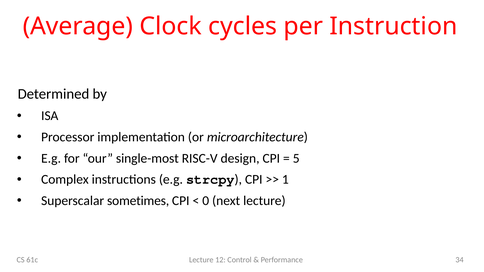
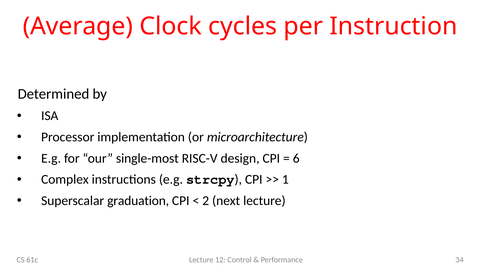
5: 5 -> 6 (296, 158)
sometimes: sometimes -> graduation (138, 201)
0: 0 -> 2 (206, 201)
